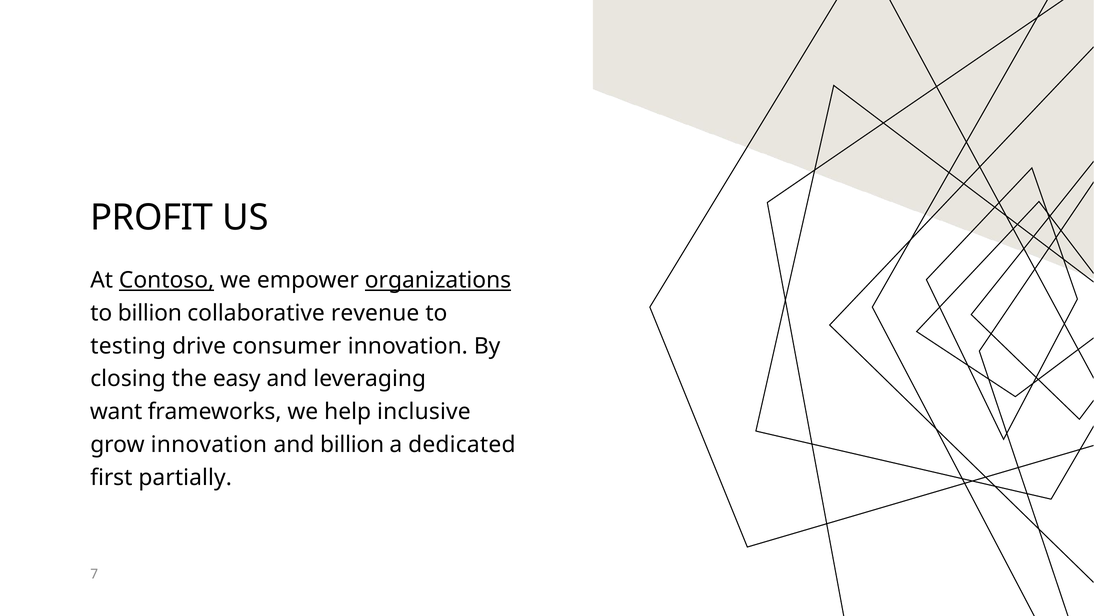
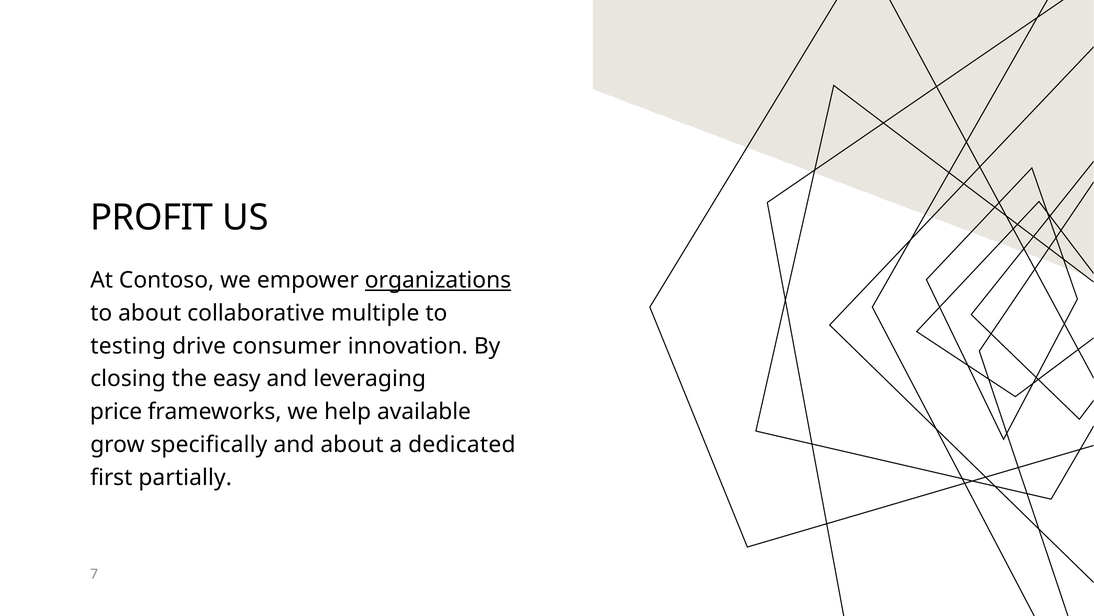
Contoso underline: present -> none (167, 280)
to billion: billion -> about (150, 313)
revenue: revenue -> multiple (375, 313)
want: want -> price (116, 411)
inclusive: inclusive -> available (424, 411)
grow innovation: innovation -> specifically (209, 444)
and billion: billion -> about (352, 444)
